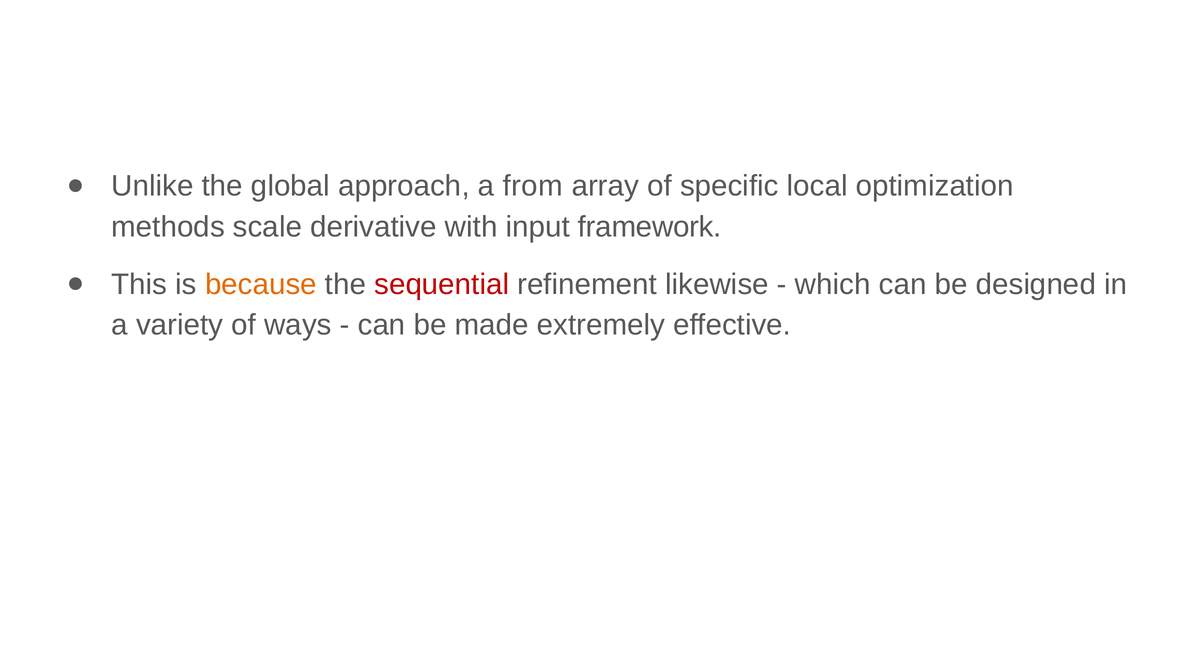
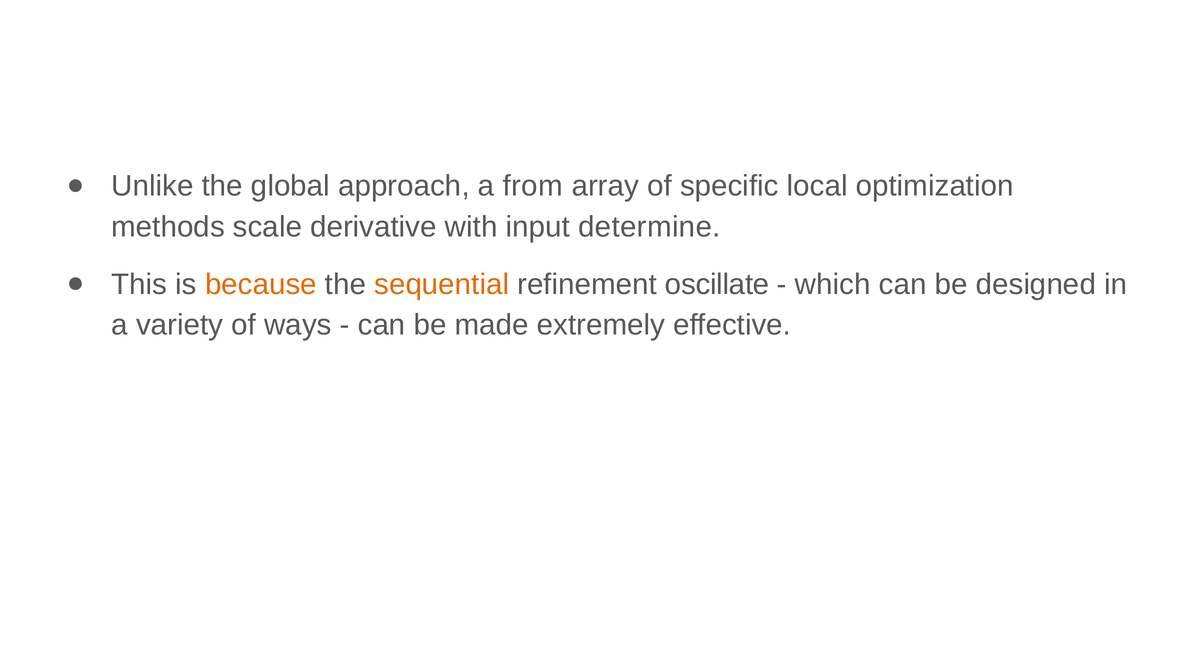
framework: framework -> determine (649, 227)
sequential colour: red -> orange (442, 284)
likewise: likewise -> oscillate (717, 284)
